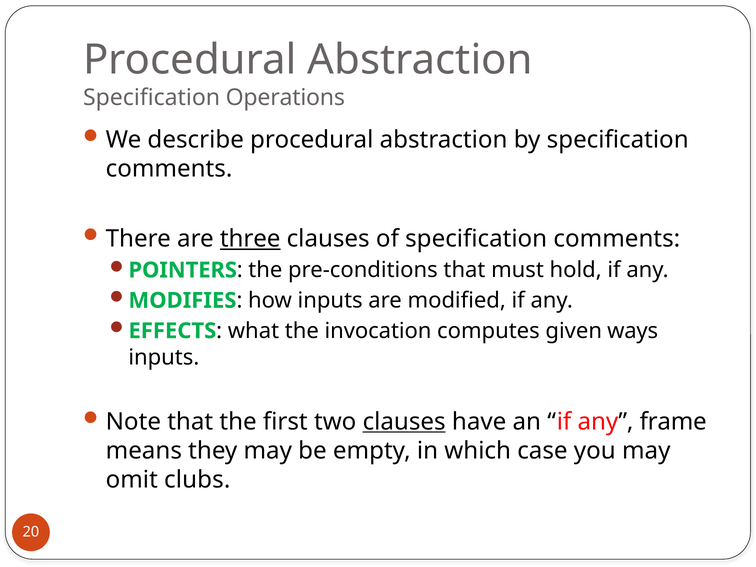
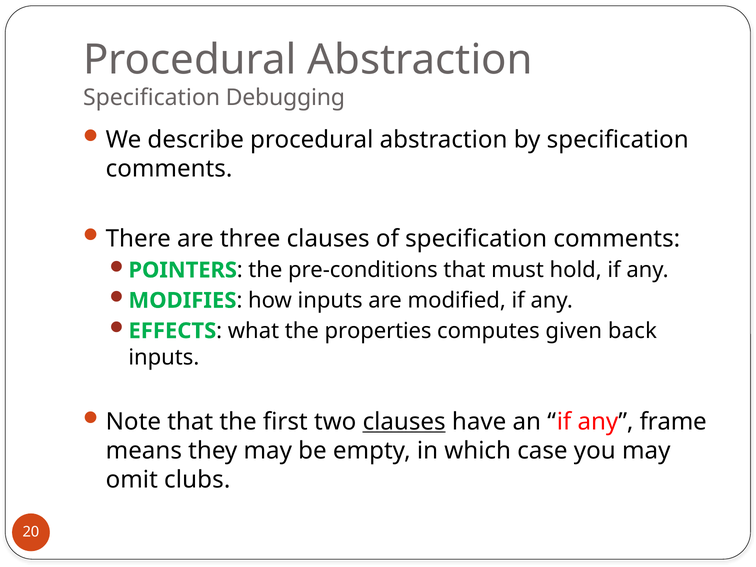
Operations: Operations -> Debugging (285, 97)
three underline: present -> none (250, 239)
invocation: invocation -> properties (378, 331)
ways: ways -> back (632, 331)
